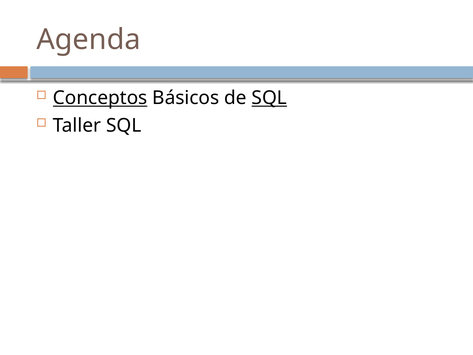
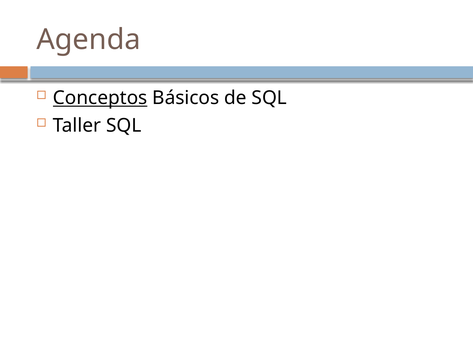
SQL underline: present -> none (269, 98)
